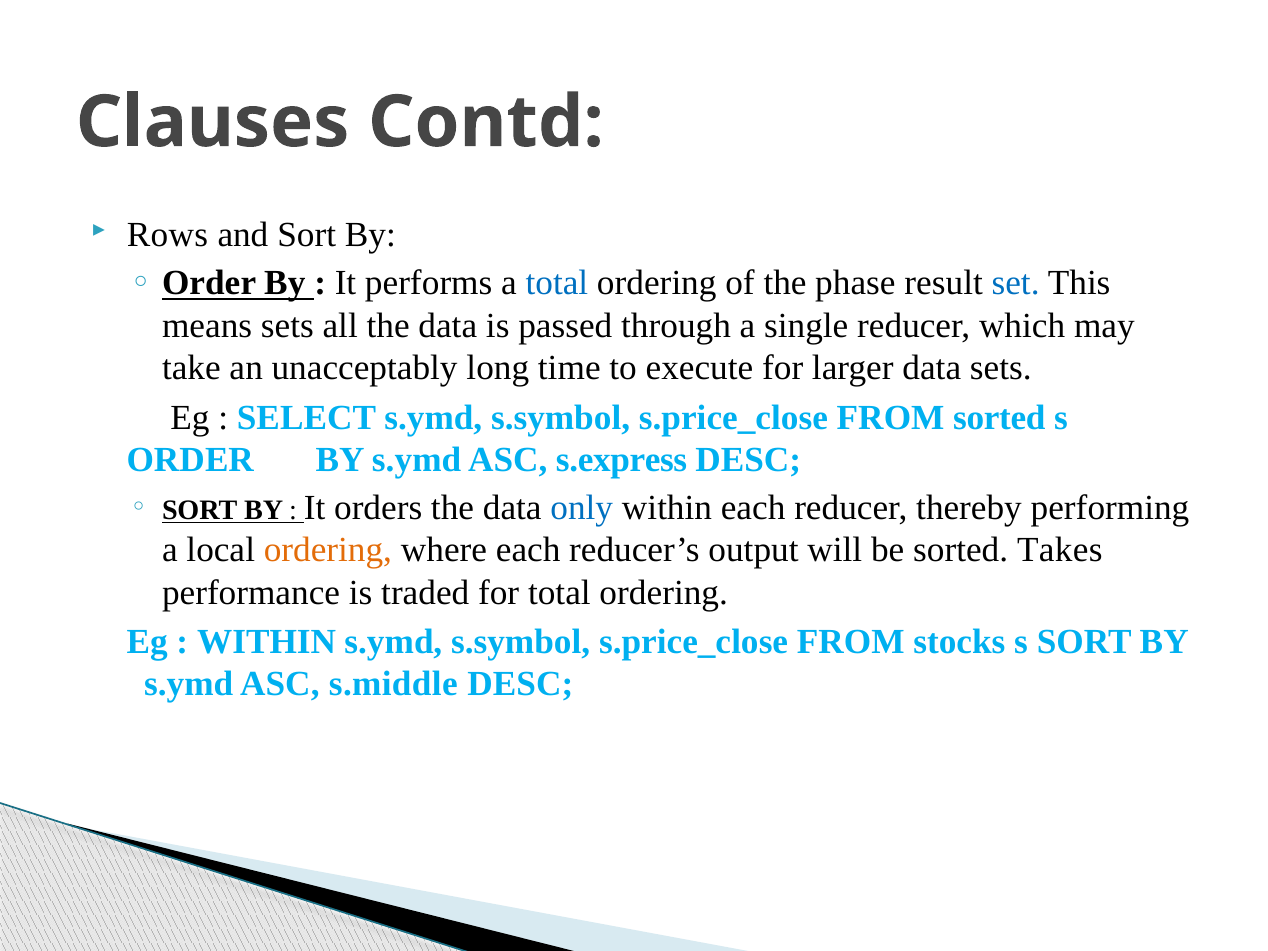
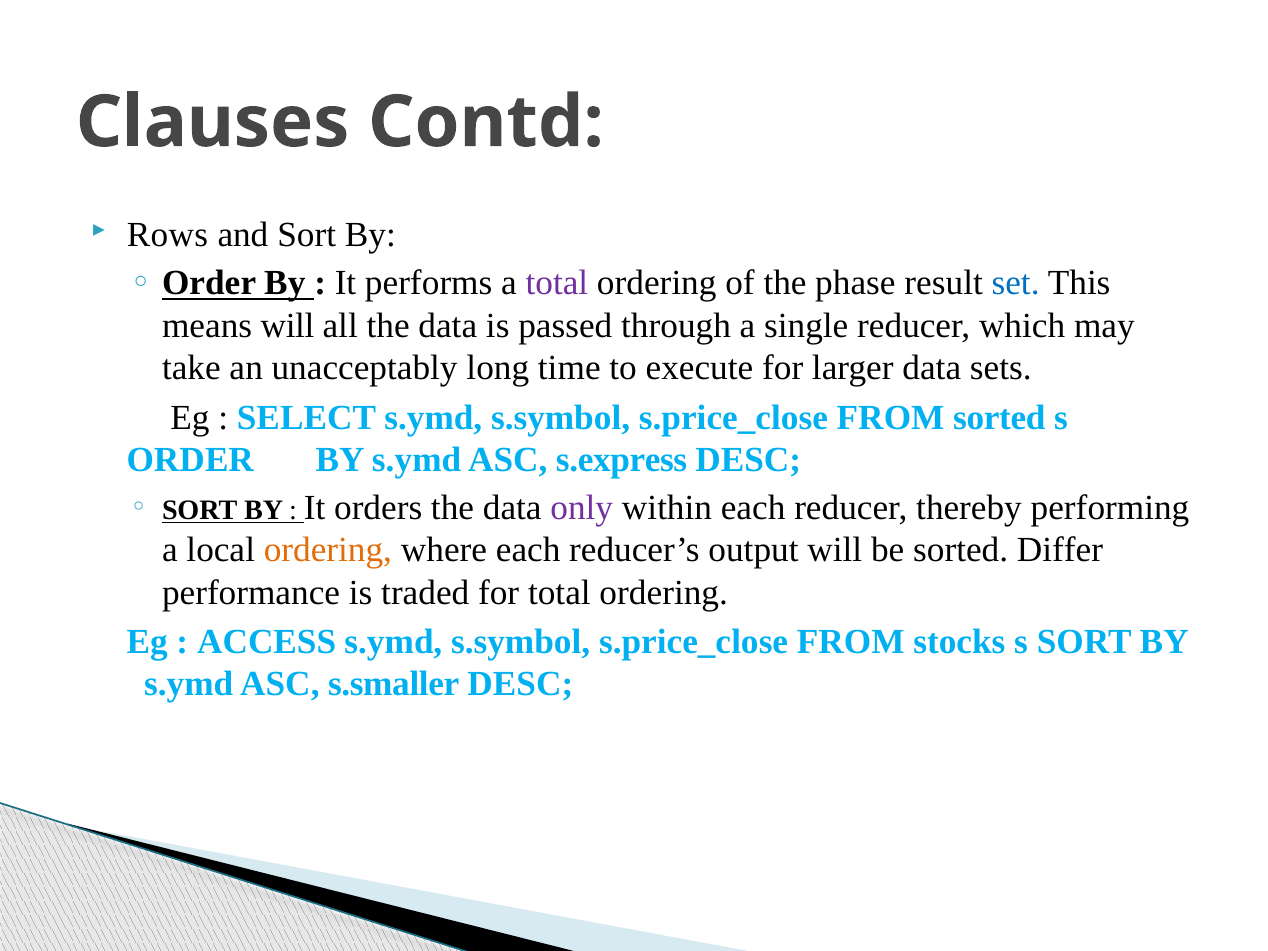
total colour: blue -> purple (557, 283)
means sets: sets -> will (288, 326)
only colour: blue -> purple (582, 508)
Takes: Takes -> Differ (1060, 550)
WITHIN: WITHIN -> ACCESS (267, 642)
s.middle: s.middle -> s.smaller (394, 684)
